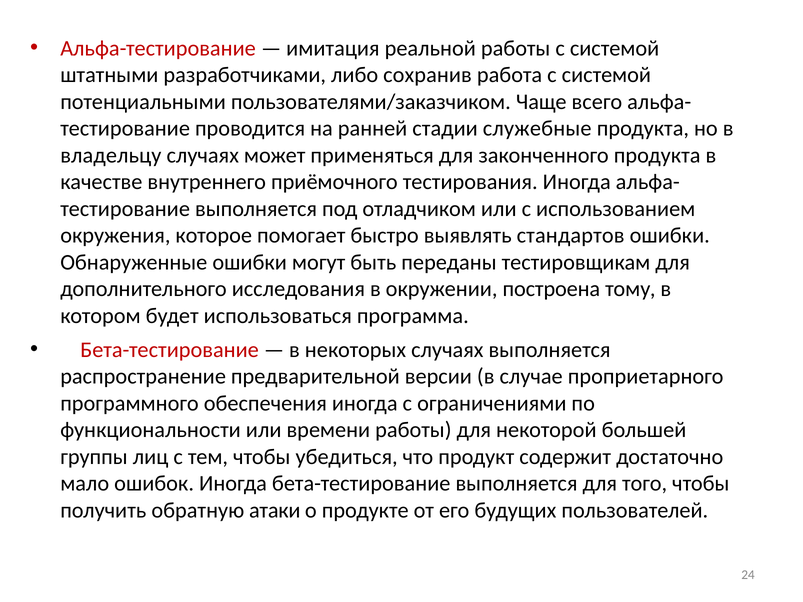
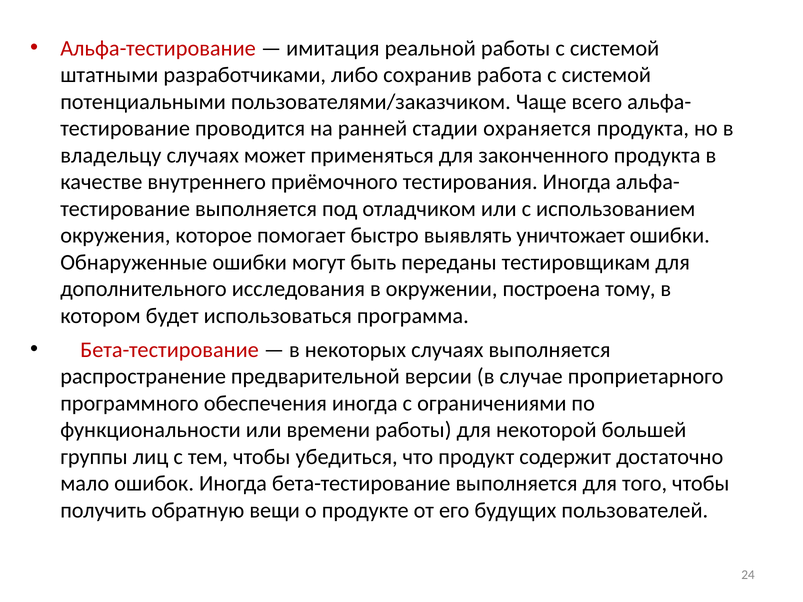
служебные: служебные -> охраняется (537, 129)
стандартов: стандартов -> уничтожает (571, 236)
атаки: атаки -> вещи (275, 511)
